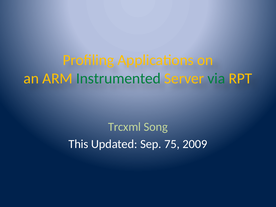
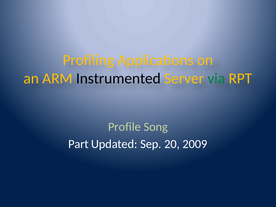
Instrumented colour: green -> black (118, 78)
Trcxml: Trcxml -> Profile (124, 127)
This: This -> Part (78, 144)
75: 75 -> 20 (172, 144)
